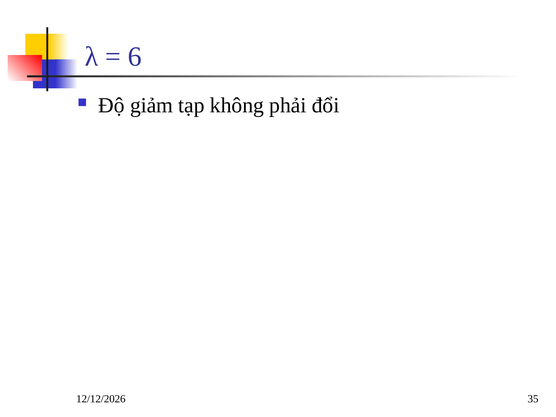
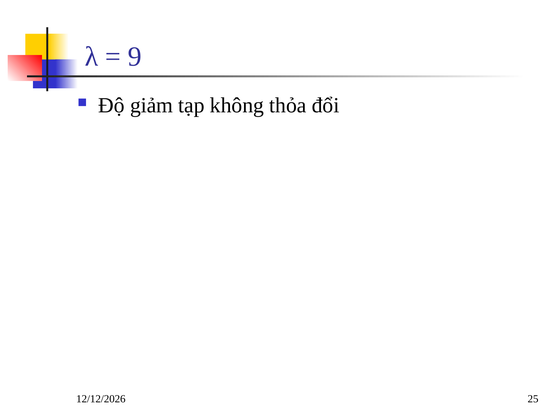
6: 6 -> 9 (135, 57)
phải: phải -> thỏa (288, 106)
35: 35 -> 25 (533, 399)
